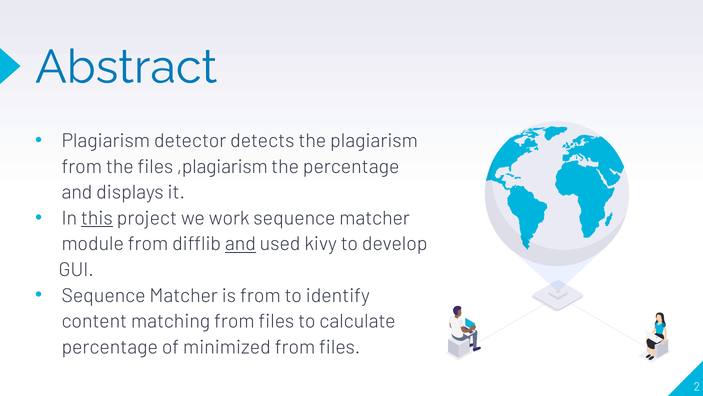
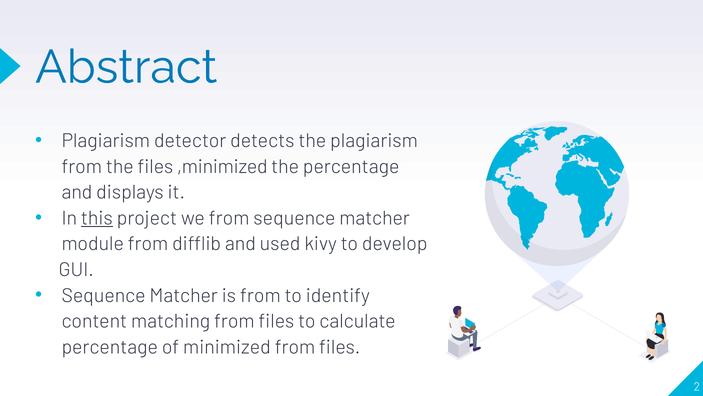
,plagiarism: ,plagiarism -> ,minimized (222, 166)
we work: work -> from (229, 218)
and underline: present -> none (240, 244)
